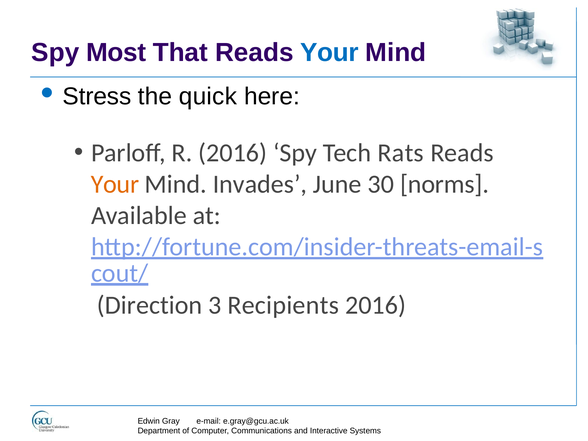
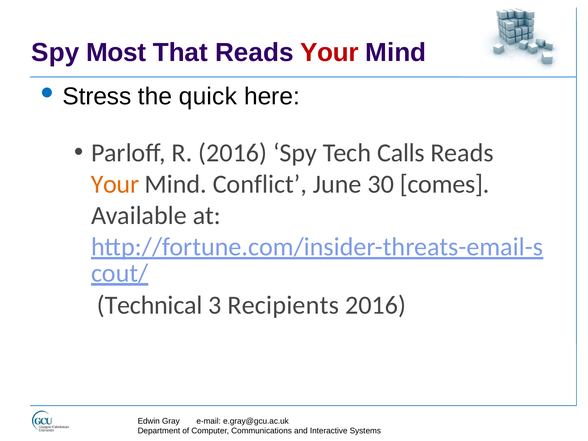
Your colour: blue -> red (329, 52)
Rats: Rats -> Calls (401, 153)
Invades: Invades -> Conflict (260, 184)
norms: norms -> comes (445, 184)
Direction: Direction -> Technical (150, 305)
